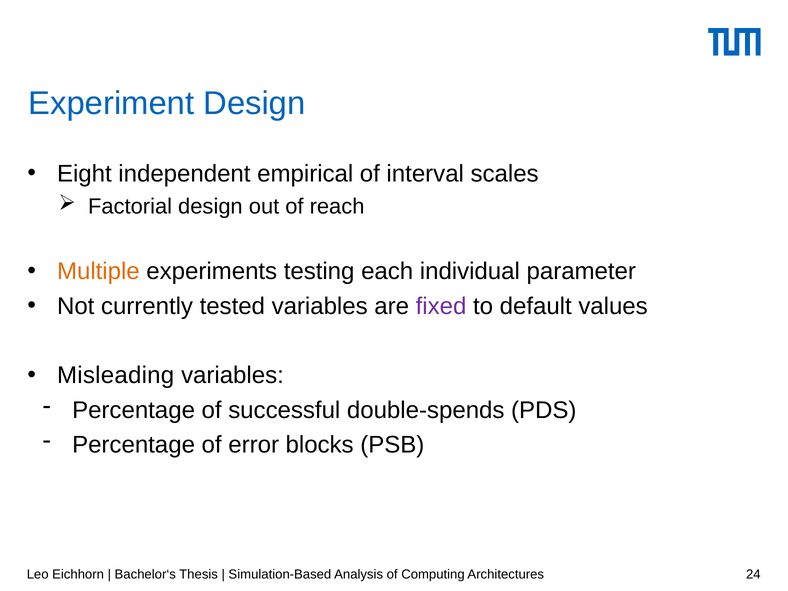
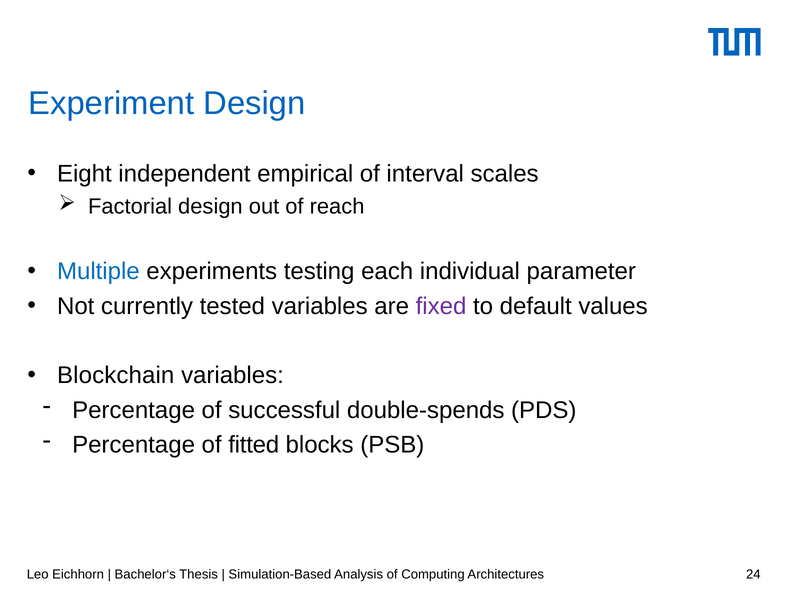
Multiple colour: orange -> blue (98, 271)
Misleading: Misleading -> Blockchain (116, 375)
error: error -> fitted (254, 445)
